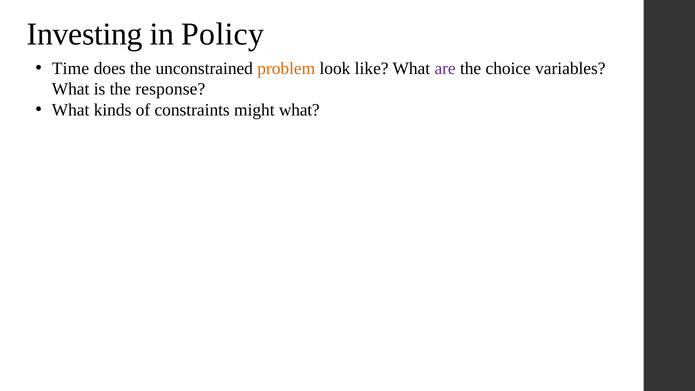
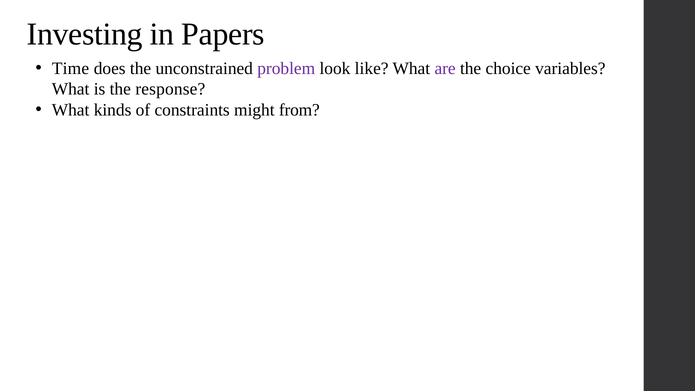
Policy: Policy -> Papers (223, 34)
problem colour: orange -> purple (286, 68)
might what: what -> from (299, 110)
